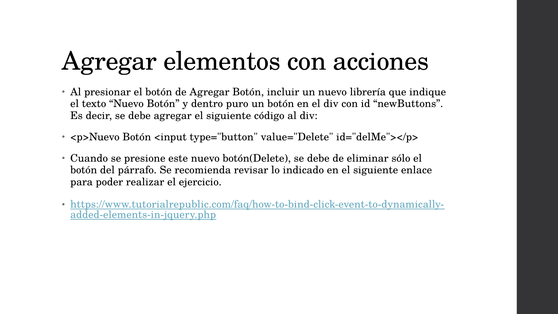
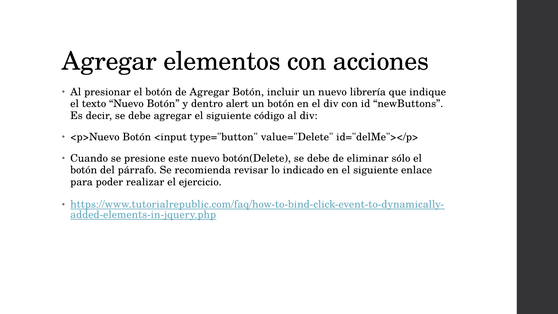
puro: puro -> alert (237, 104)
